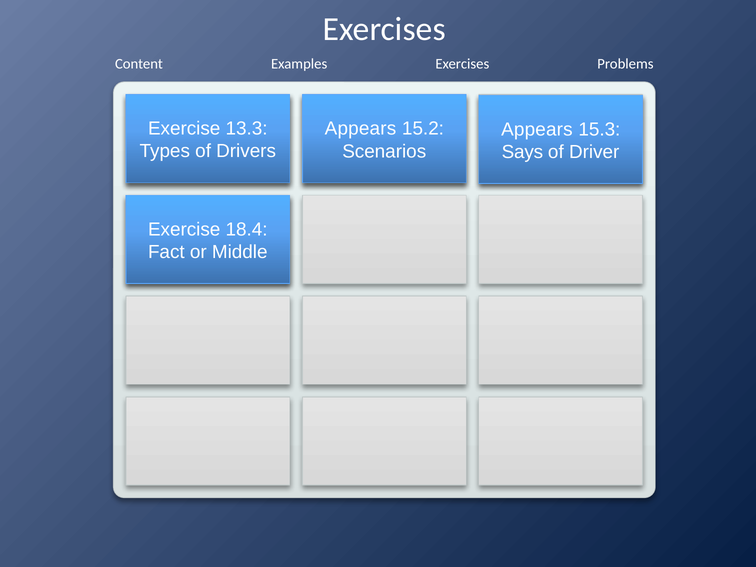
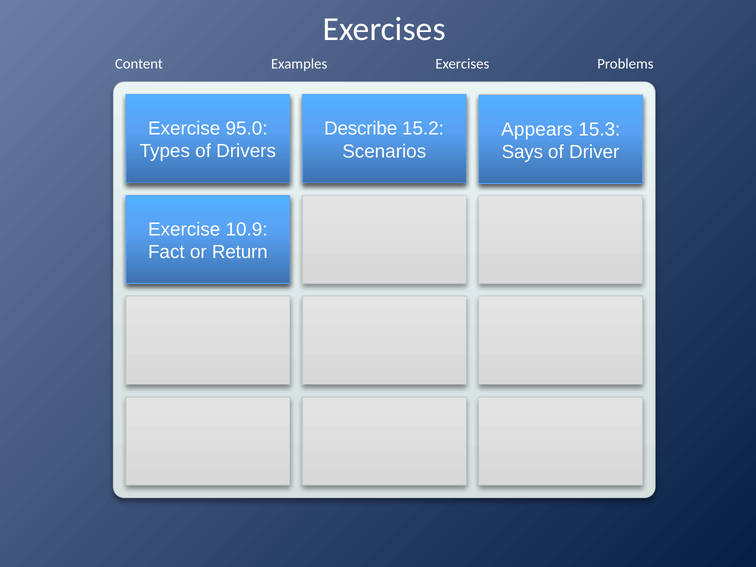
13.3: 13.3 -> 95.0 (247, 129)
Appears: Appears -> Describe (361, 129)
18.4: 18.4 -> 10.9 (247, 229)
Middle: Middle -> Return (240, 252)
